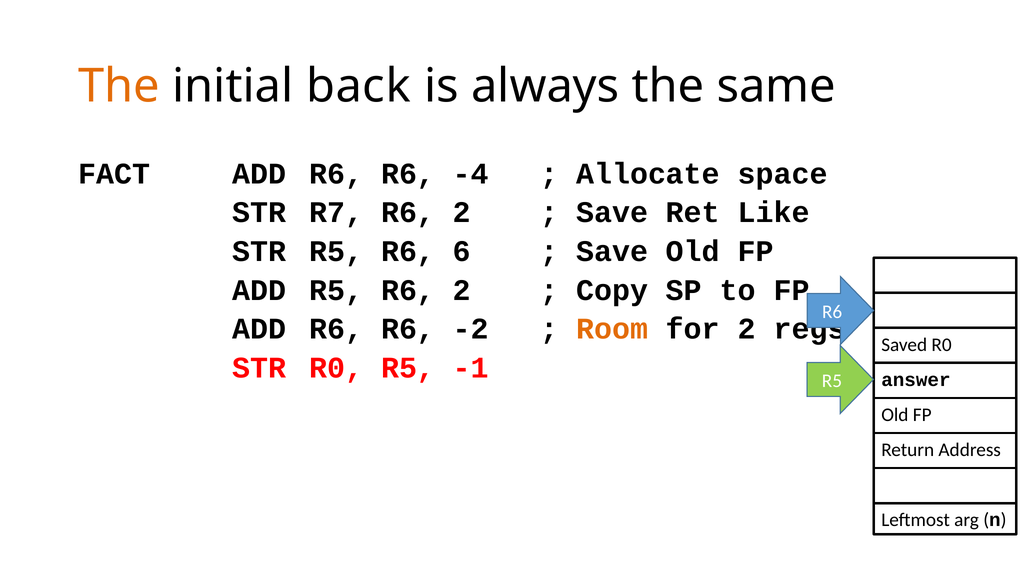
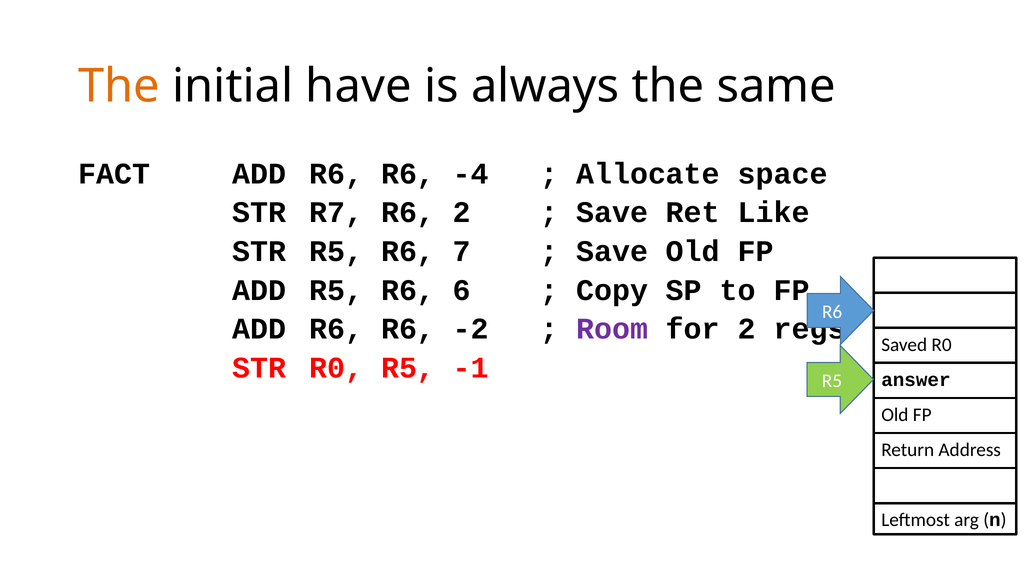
back: back -> have (359, 86)
6: 6 -> 7 (462, 251)
R5 R6 2: 2 -> 6 (462, 290)
Room colour: orange -> purple (612, 329)
